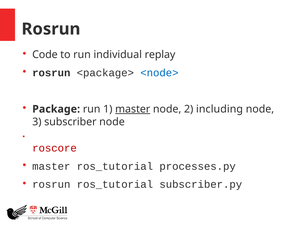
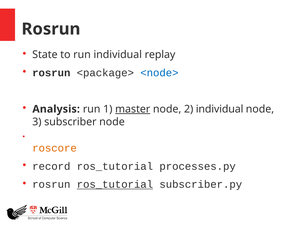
Code: Code -> State (45, 55)
Package: Package -> Analysis (56, 109)
2 including: including -> individual (220, 109)
roscore colour: red -> orange (54, 148)
master: master -> record (51, 166)
ros_tutorial underline: none -> present (115, 184)
